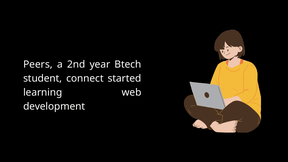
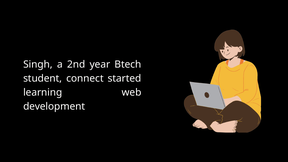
Peers: Peers -> Singh (38, 64)
